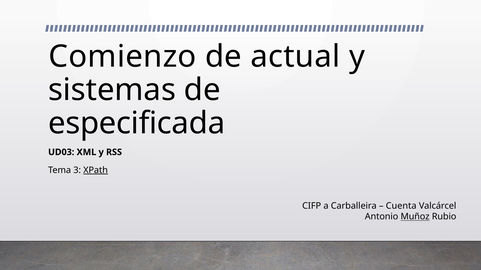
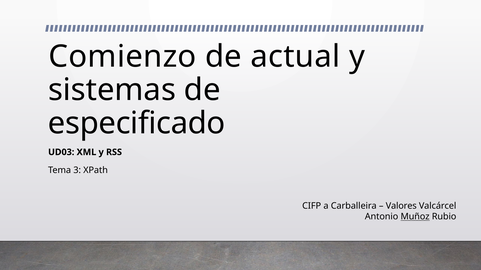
especificada: especificada -> especificado (137, 124)
XPath underline: present -> none (96, 170)
Cuenta: Cuenta -> Valores (401, 206)
